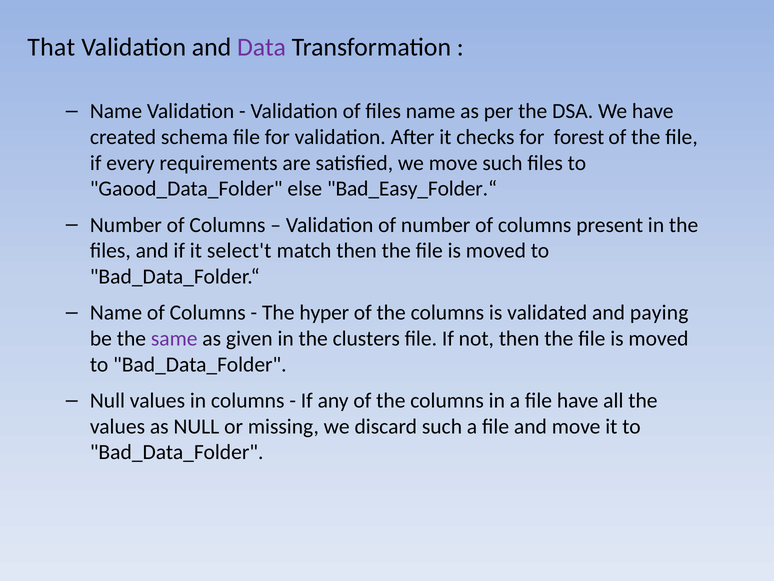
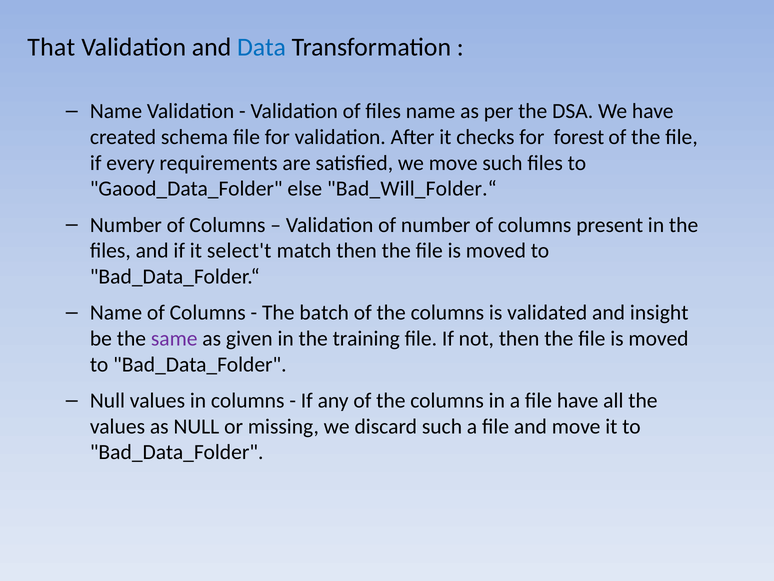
Data colour: purple -> blue (262, 47)
Bad_Easy_Folder.“: Bad_Easy_Folder.“ -> Bad_Will_Folder.“ (412, 189)
hyper: hyper -> batch (324, 313)
paying: paying -> insight (659, 313)
clusters: clusters -> training (366, 338)
